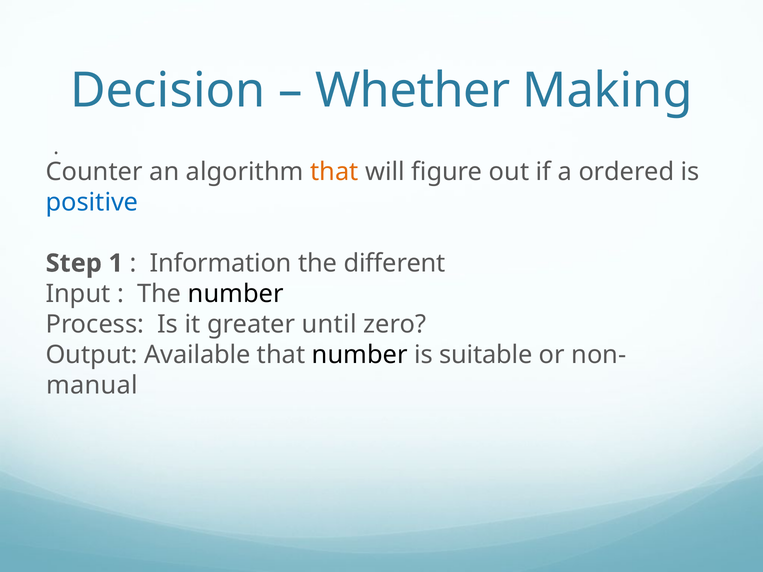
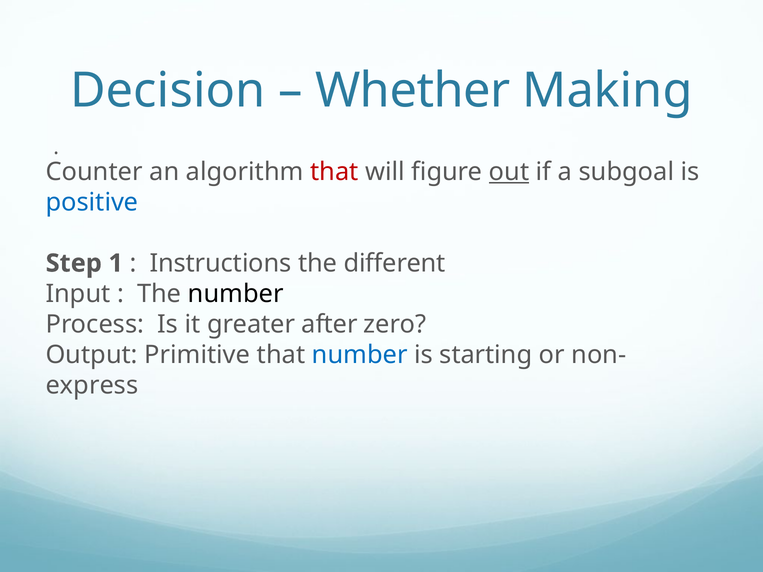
that colour: orange -> red (334, 172)
out underline: none -> present (509, 172)
ordered: ordered -> subgoal (626, 172)
Information: Information -> Instructions (221, 263)
until: until -> after (330, 324)
Available: Available -> Primitive (197, 355)
number colour: black -> blue (360, 355)
suitable: suitable -> starting (486, 355)
manual: manual -> express (92, 385)
